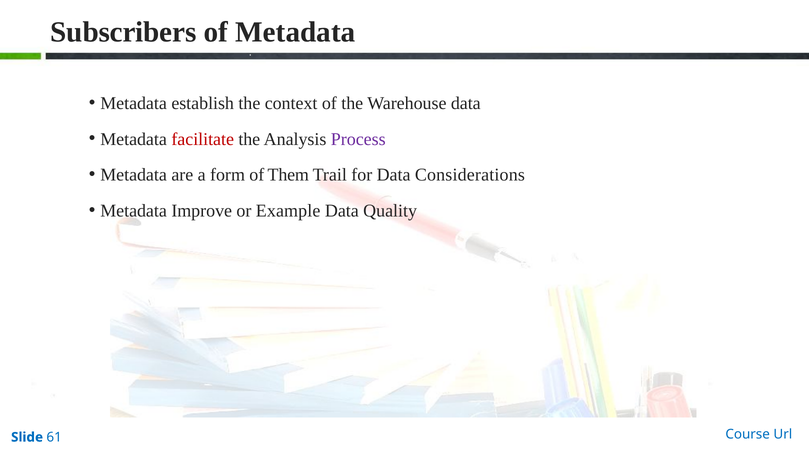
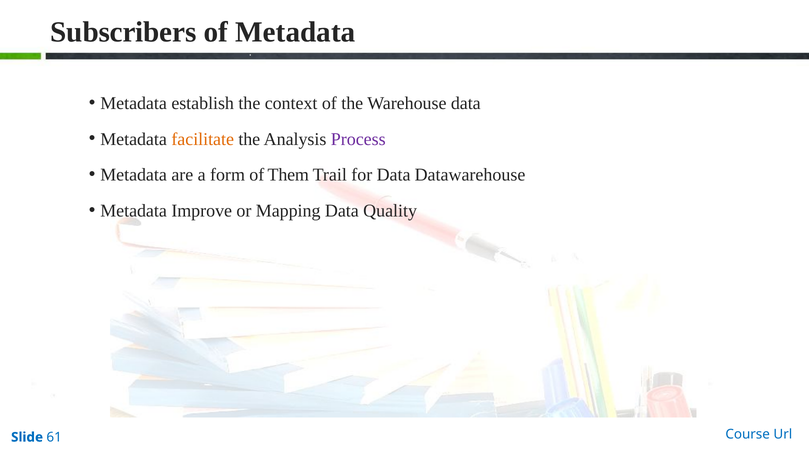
facilitate colour: red -> orange (203, 139)
Considerations: Considerations -> Datawarehouse (470, 175)
Example: Example -> Mapping (288, 211)
